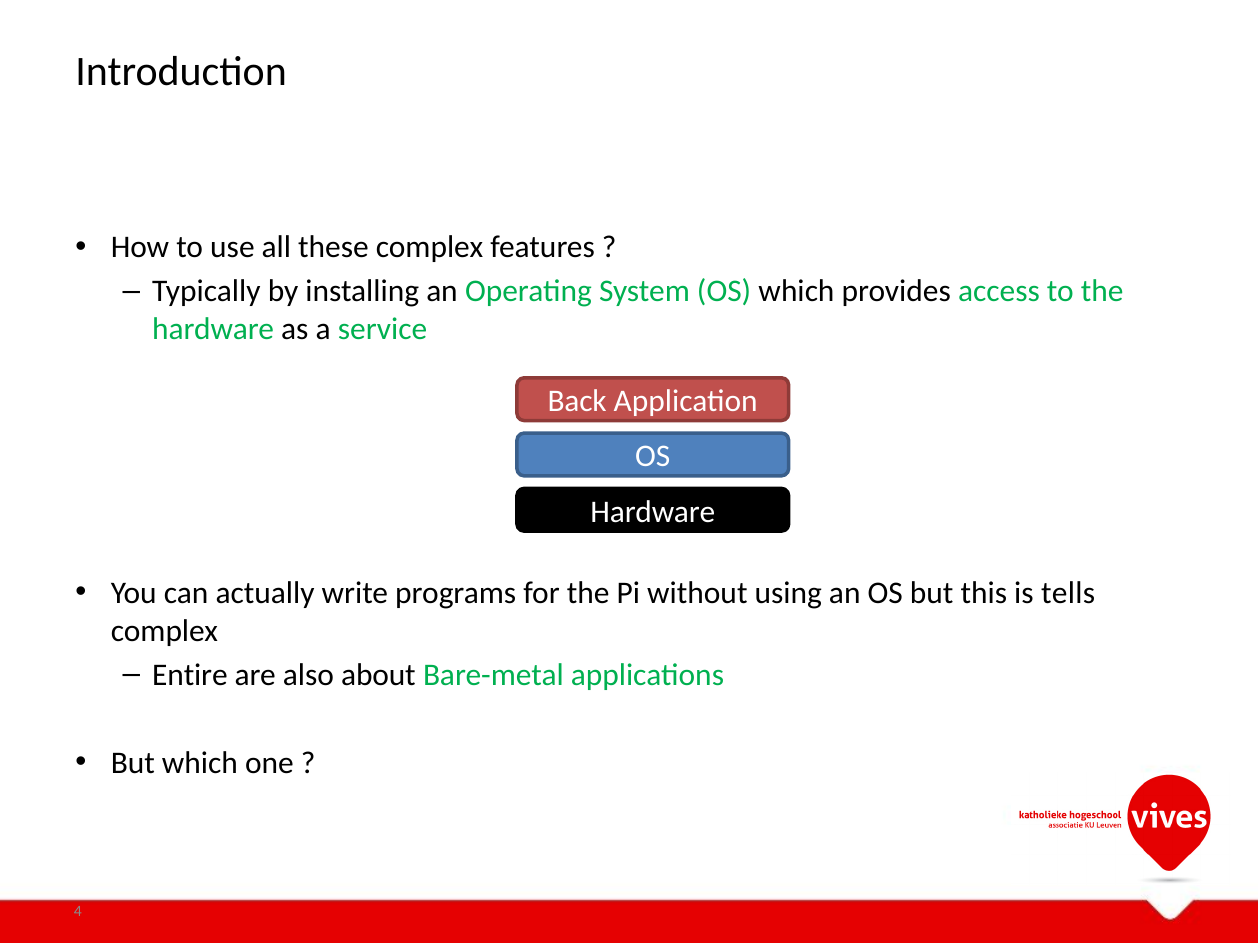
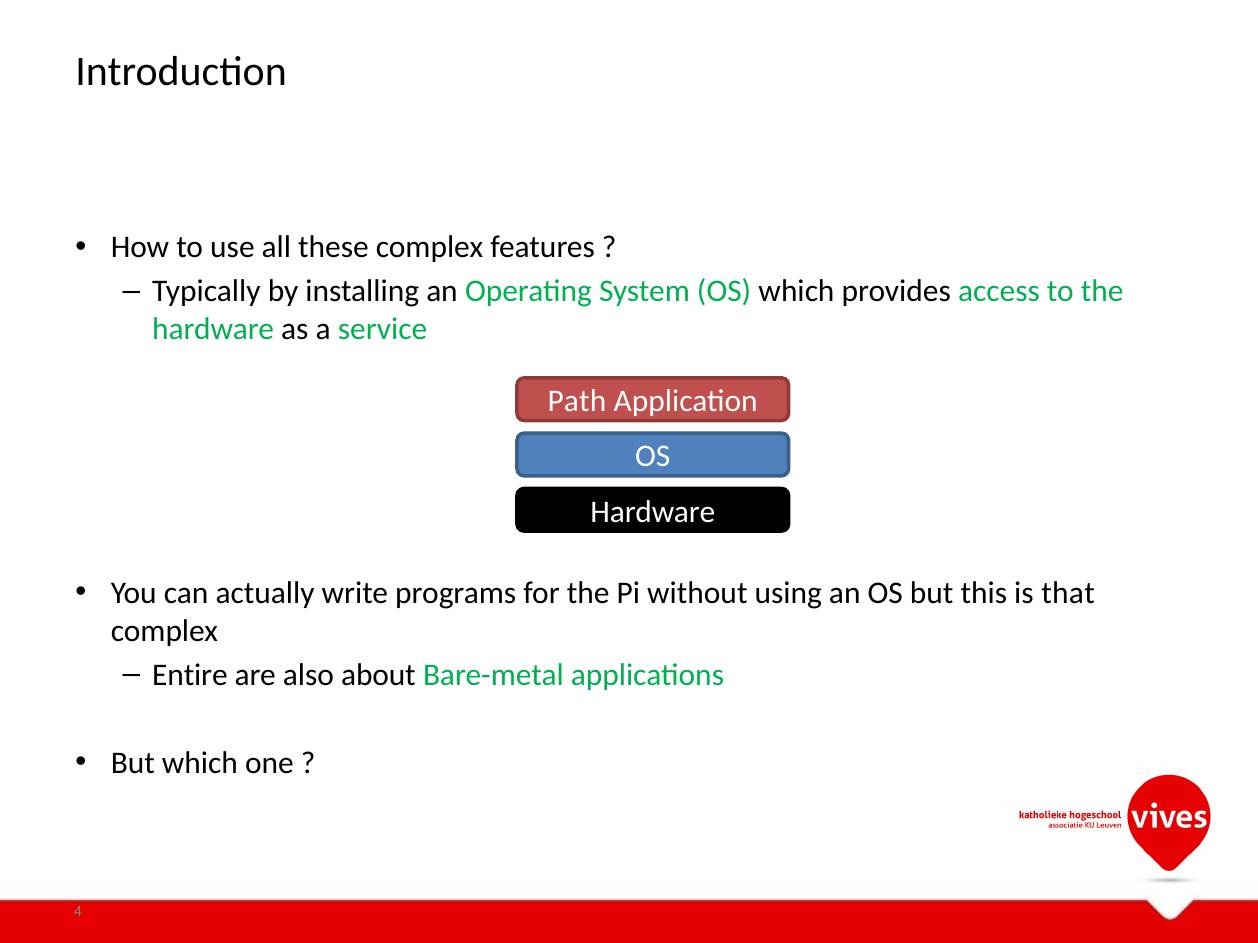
Back: Back -> Path (577, 402)
tells: tells -> that (1068, 593)
